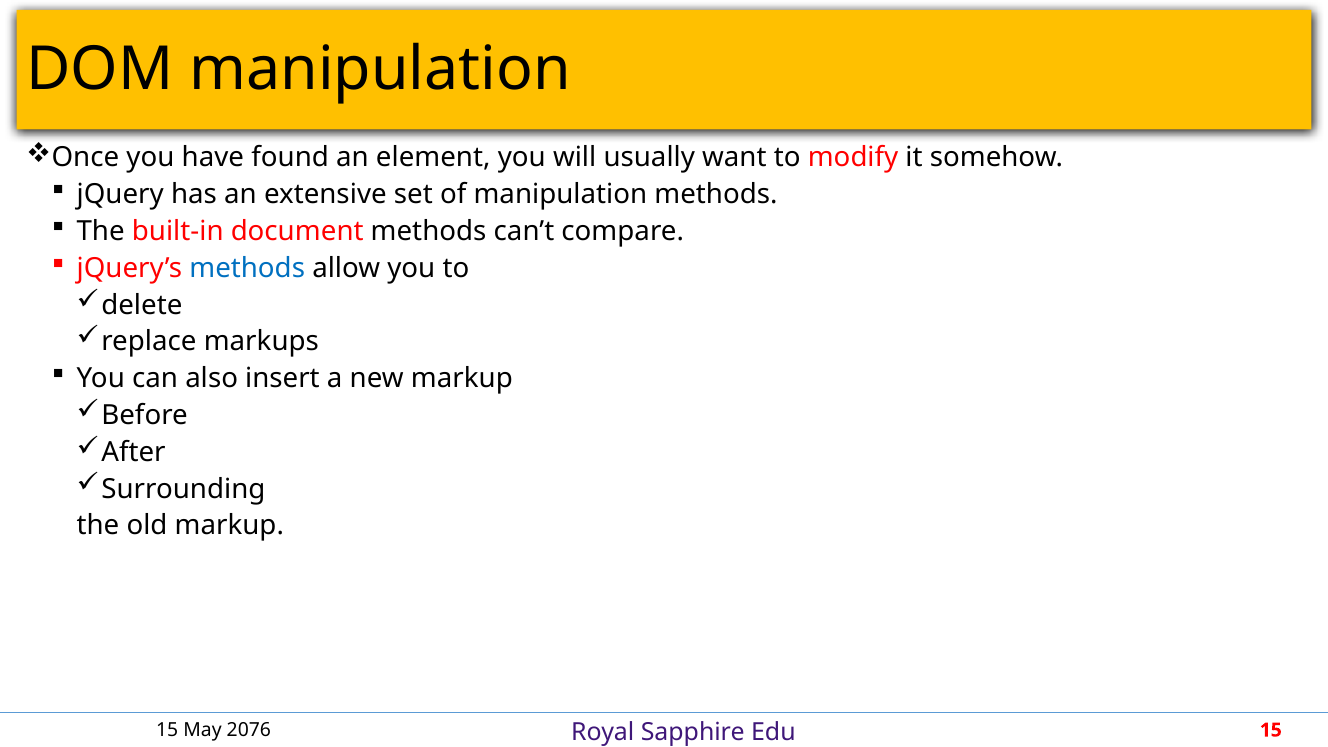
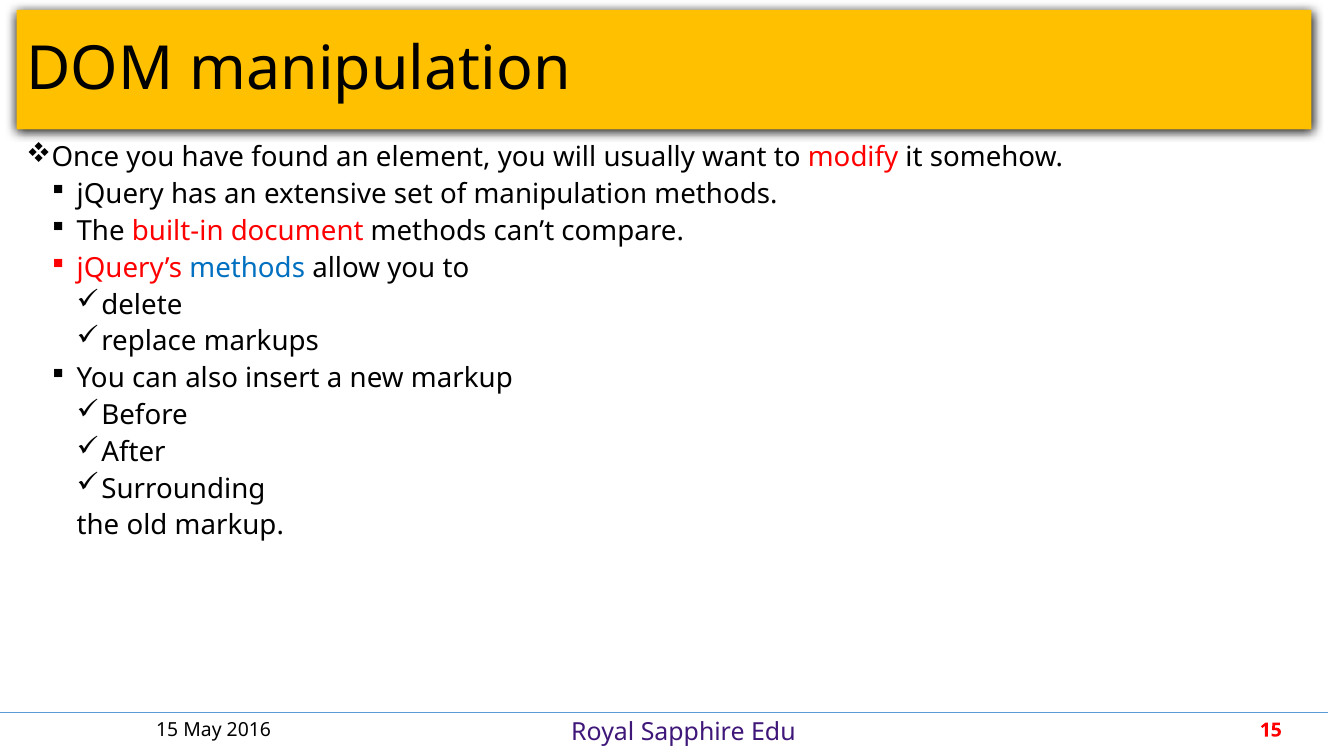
2076: 2076 -> 2016 (249, 730)
